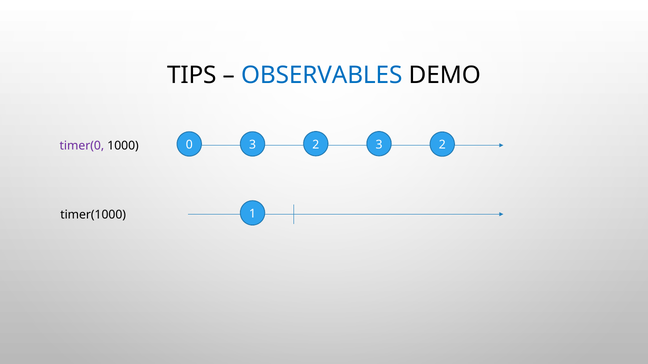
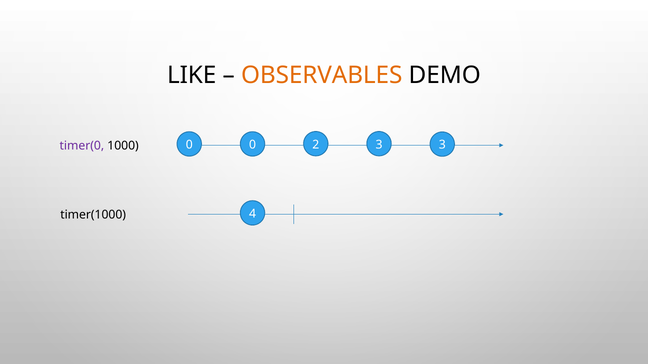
TIPS: TIPS -> LIKE (192, 75)
OBSERVABLES colour: blue -> orange (322, 75)
0 3: 3 -> 0 (253, 145)
2 3 2: 2 -> 3 (442, 145)
1: 1 -> 4 (253, 214)
